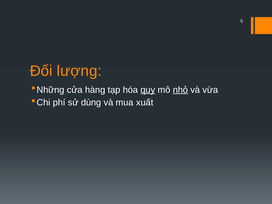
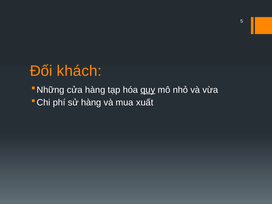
lượng: lượng -> khách (79, 71)
nhỏ underline: present -> none (180, 90)
sử dùng: dùng -> hàng (91, 103)
